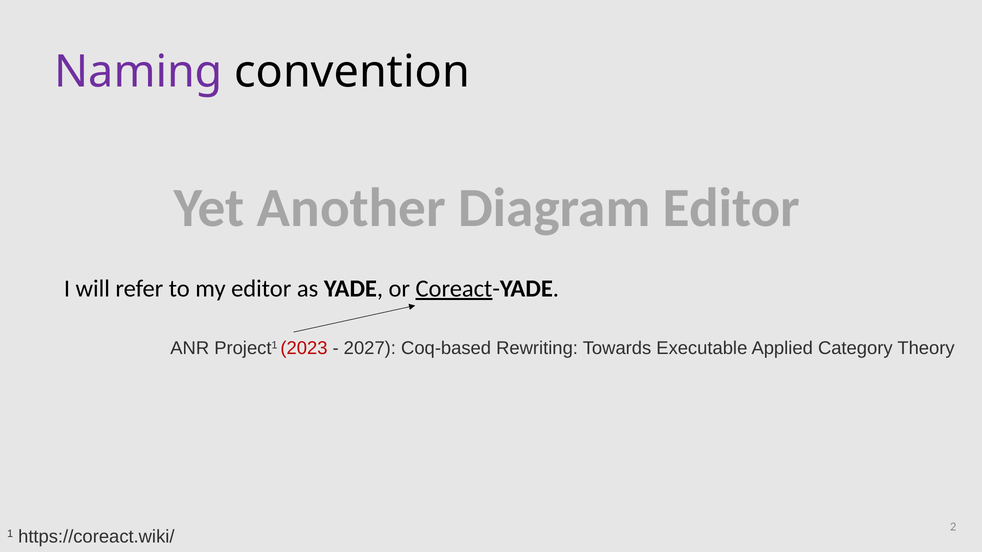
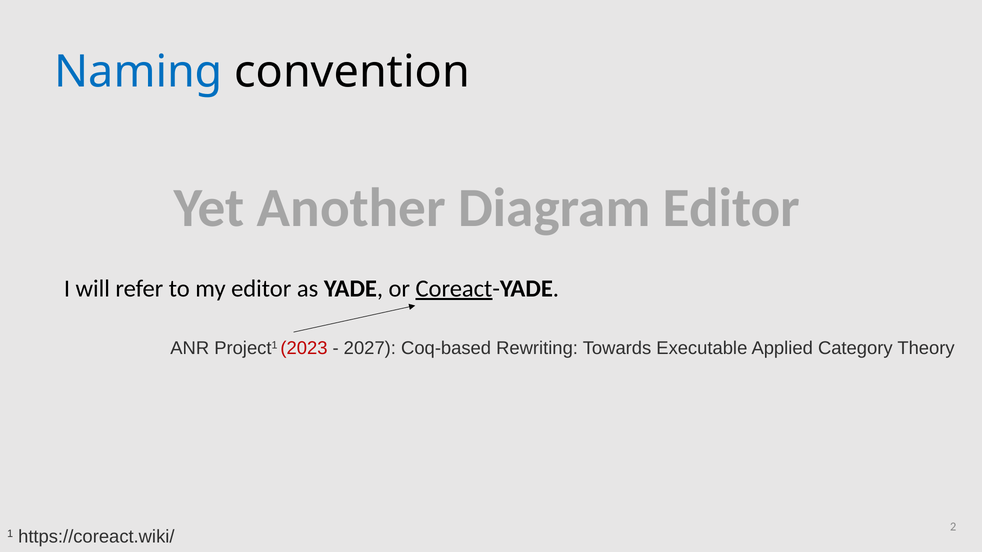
Naming colour: purple -> blue (138, 72)
